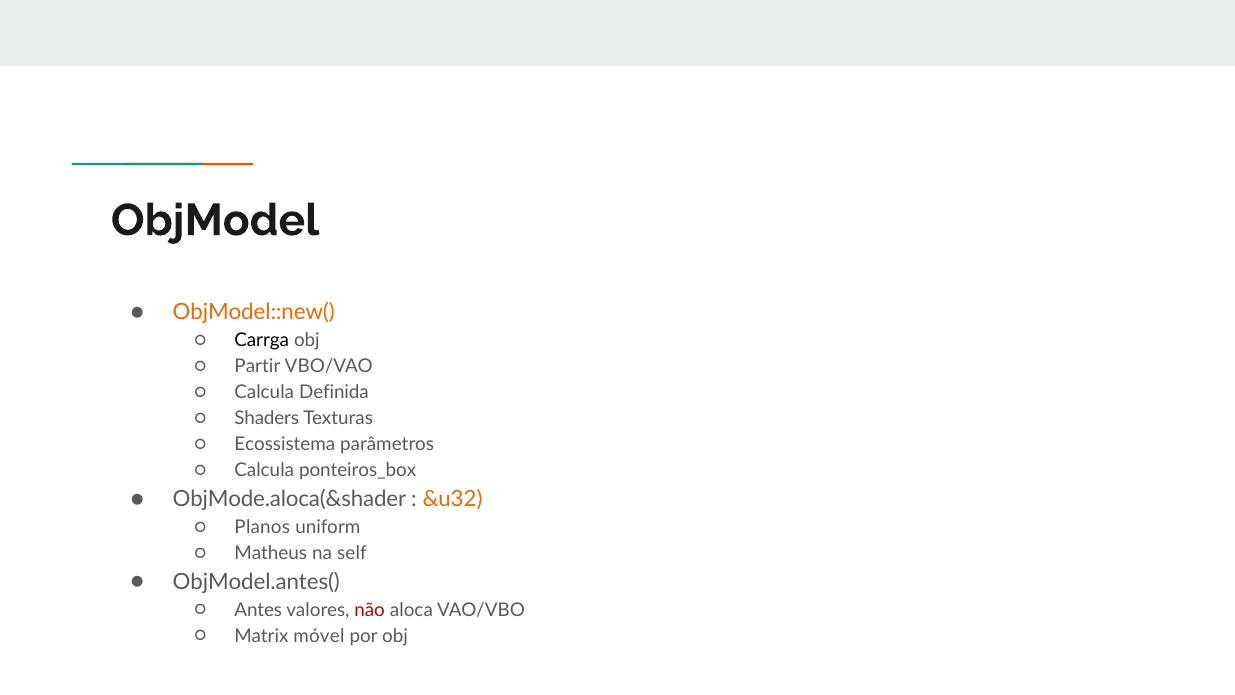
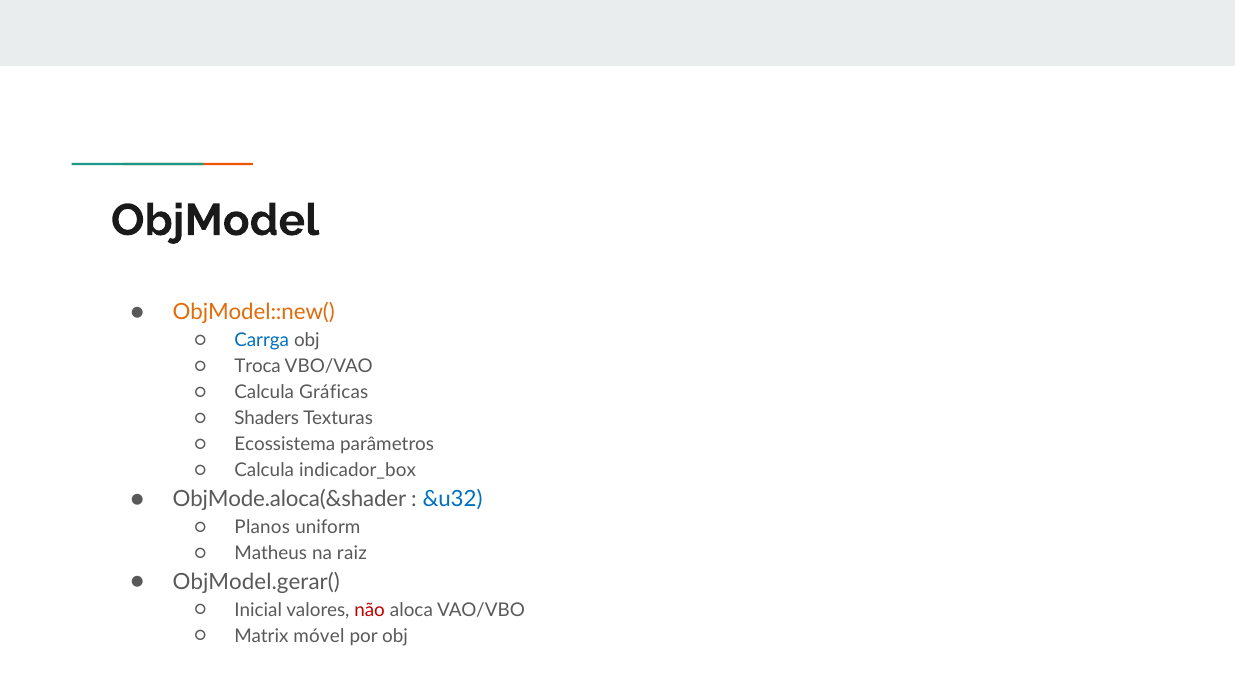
Carrga colour: black -> blue (262, 340)
Partir: Partir -> Troca (258, 366)
Definida: Definida -> Gráficas (334, 392)
ponteiros_box: ponteiros_box -> indicador_box (358, 470)
&u32 colour: orange -> blue (453, 499)
self: self -> raiz (352, 553)
ObjModel.antes(: ObjModel.antes( -> ObjModel.gerar( (256, 582)
Antes: Antes -> Inicial (258, 610)
